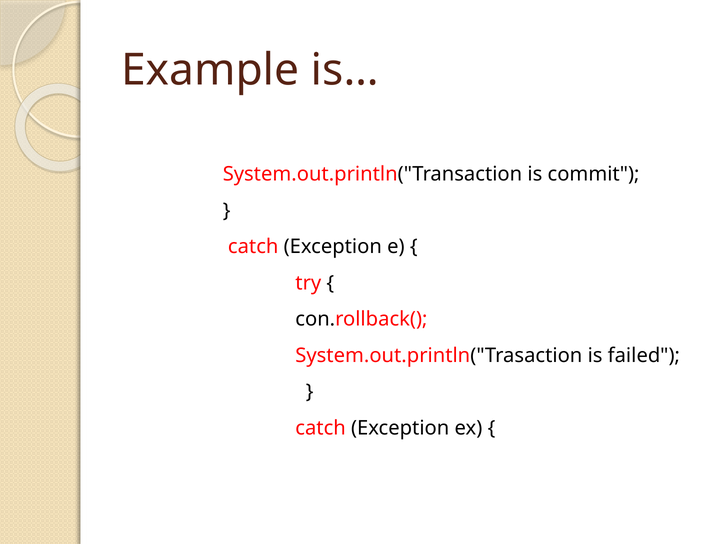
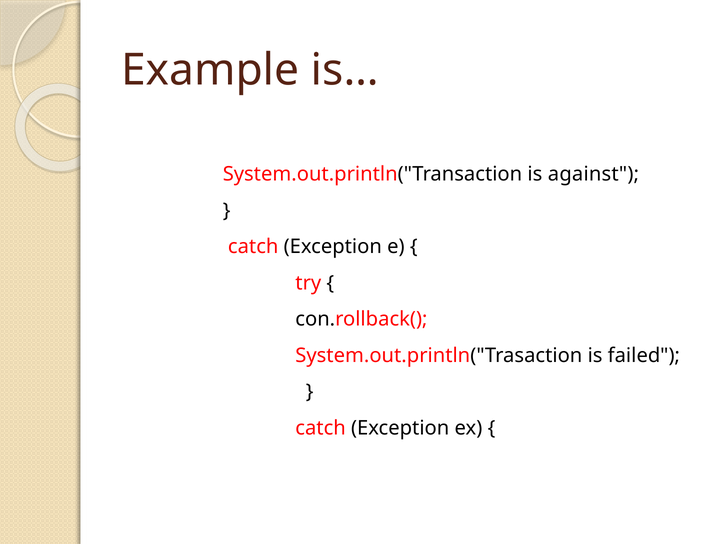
commit: commit -> against (593, 174)
